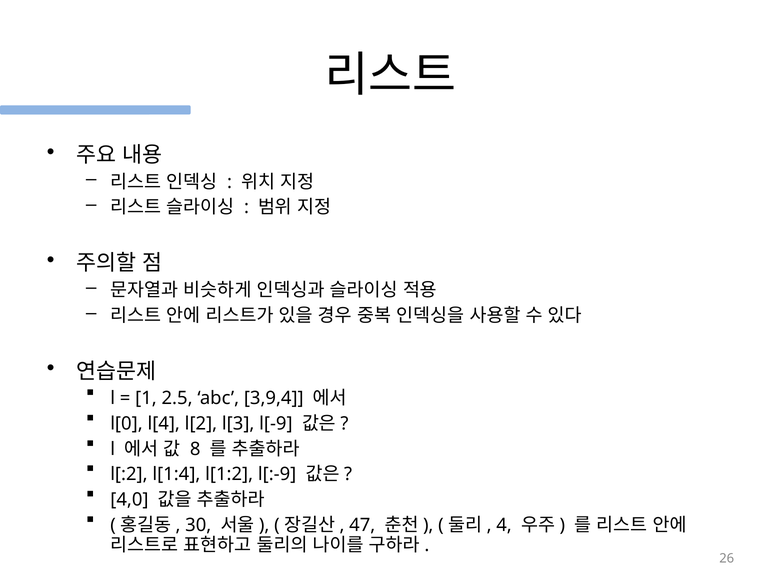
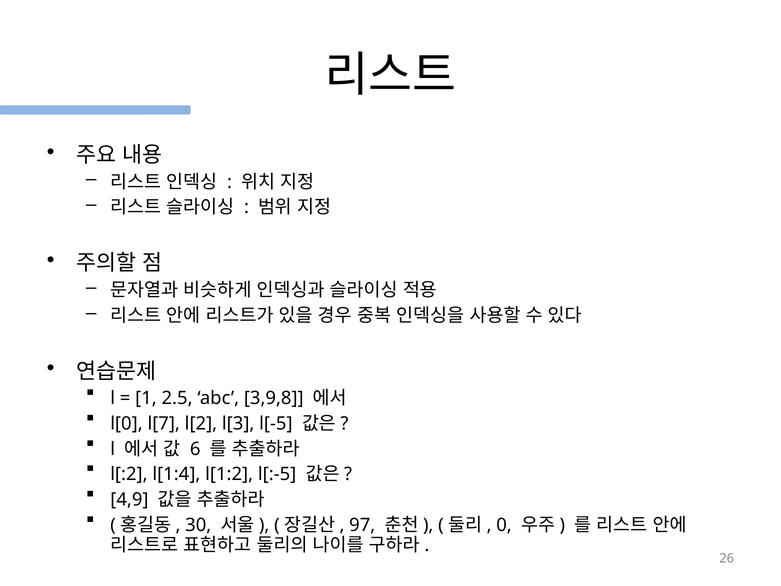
3,9,4: 3,9,4 -> 3,9,8 (274, 398)
l[4: l[4 -> l[7 (164, 423)
l[-9: l[-9 -> l[-5 (276, 423)
8: 8 -> 6 (195, 449)
l[:-9: l[:-9 -> l[:-5 (277, 474)
4,0: 4,0 -> 4,9 (129, 500)
47: 47 -> 97 (362, 525)
4: 4 -> 0 (504, 525)
